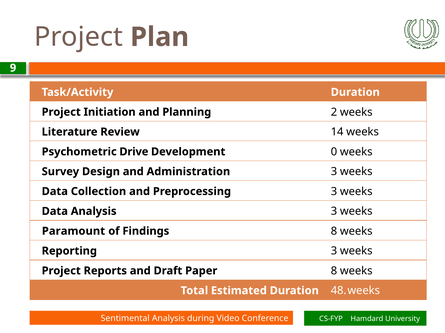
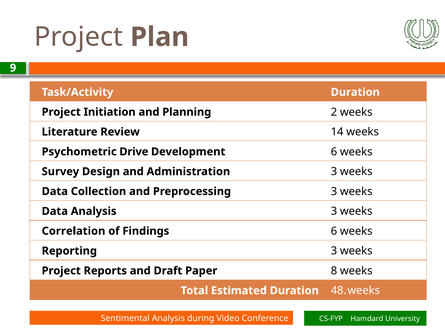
Development 0: 0 -> 6 (334, 152)
Paramount: Paramount -> Correlation (73, 232)
Findings 8: 8 -> 6 (334, 232)
